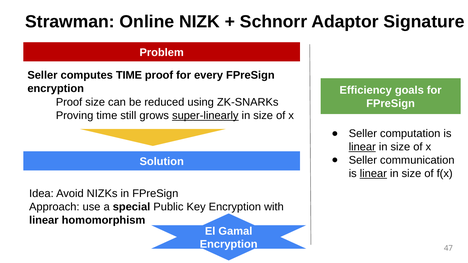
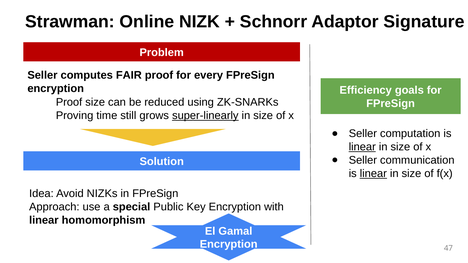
computes TIME: TIME -> FAIR (129, 75)
